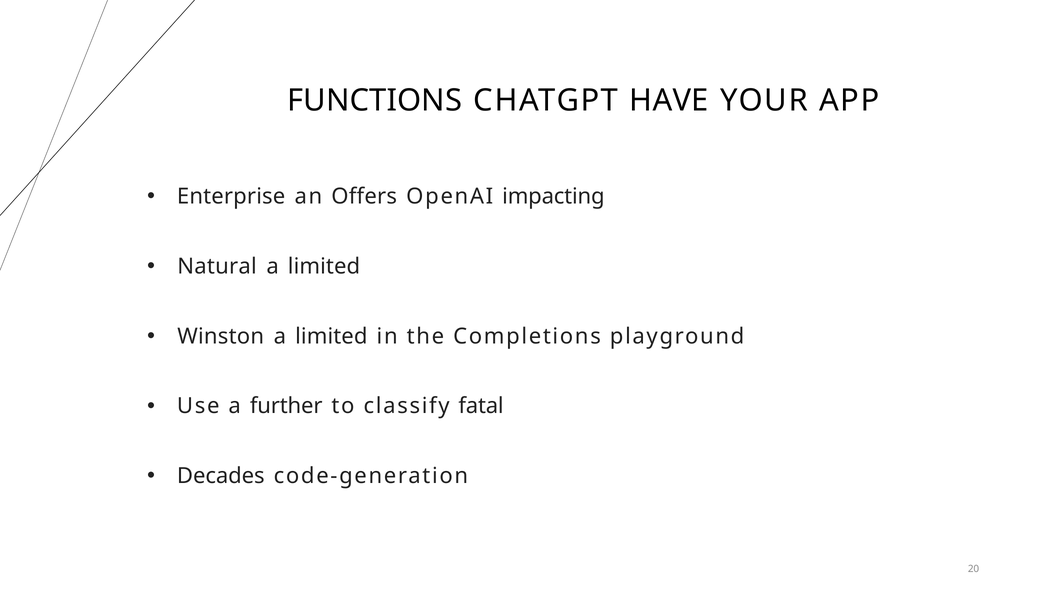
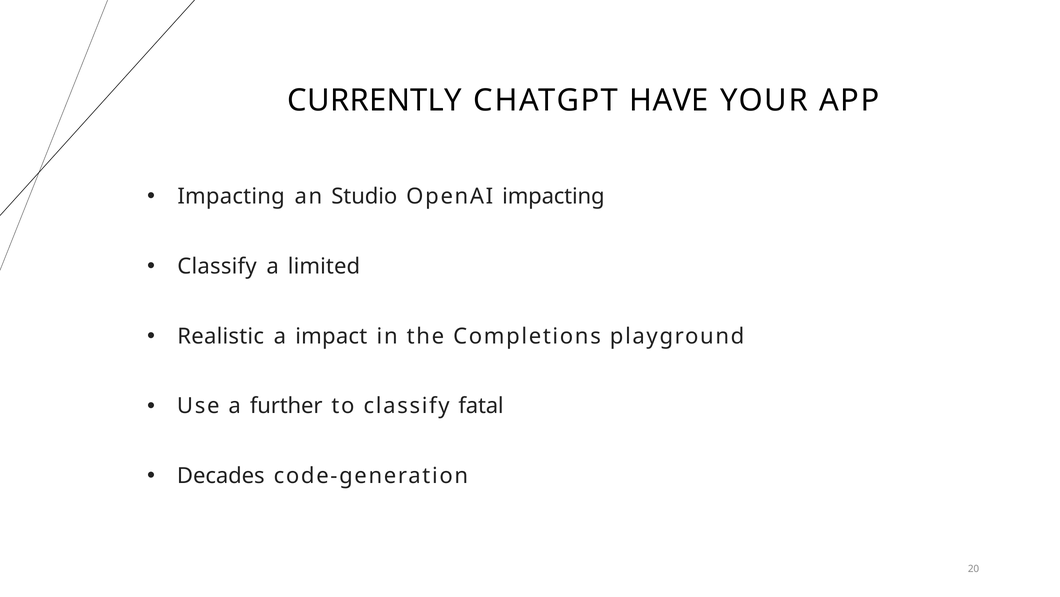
FUNCTIONS: FUNCTIONS -> CURRENTLY (375, 100)
Enterprise: Enterprise -> Impacting (231, 196)
Offers: Offers -> Studio (364, 196)
Natural: Natural -> Classify (217, 266)
Winston: Winston -> Realistic (221, 336)
limited: limited -> impact (331, 336)
